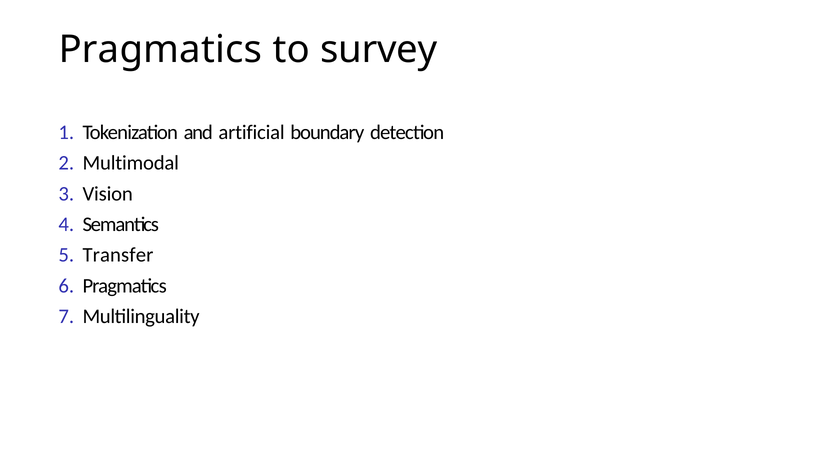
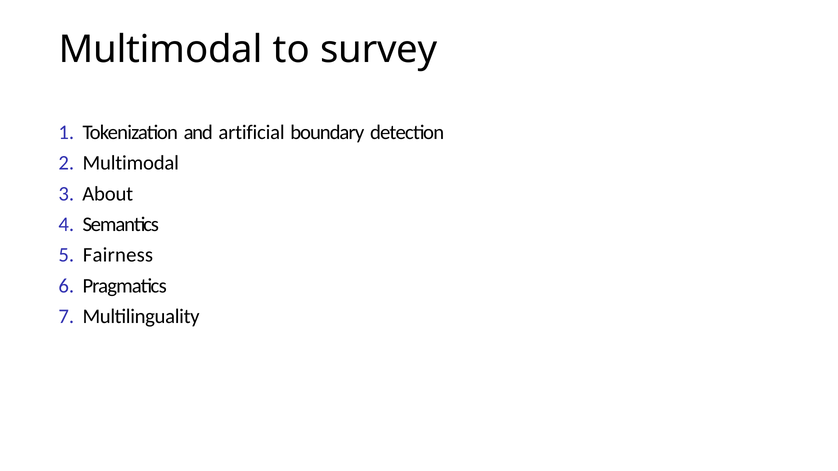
Pragmatics: Pragmatics -> Multimodal (161, 50)
Vision: Vision -> About (108, 194)
Transfer: Transfer -> Fairness (118, 255)
